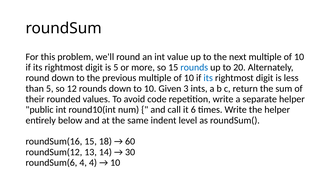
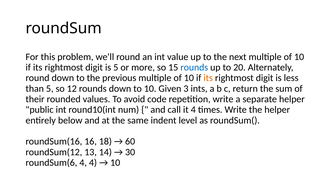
its colour: blue -> orange (208, 78)
it 6: 6 -> 4 (193, 110)
roundSum(16 15: 15 -> 16 (91, 141)
